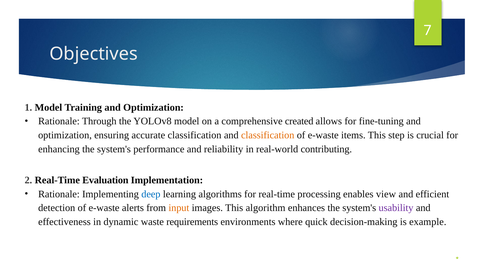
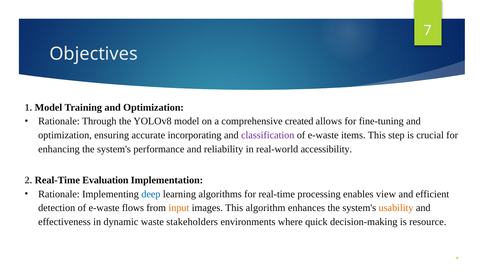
accurate classification: classification -> incorporating (195, 135)
classification colour: orange -> purple (268, 135)
contributing: contributing -> accessibility (326, 149)
alerts: alerts -> flows (133, 208)
usability colour: purple -> orange (396, 208)
requirements: requirements -> stakeholders (192, 222)
example: example -> resource (428, 222)
